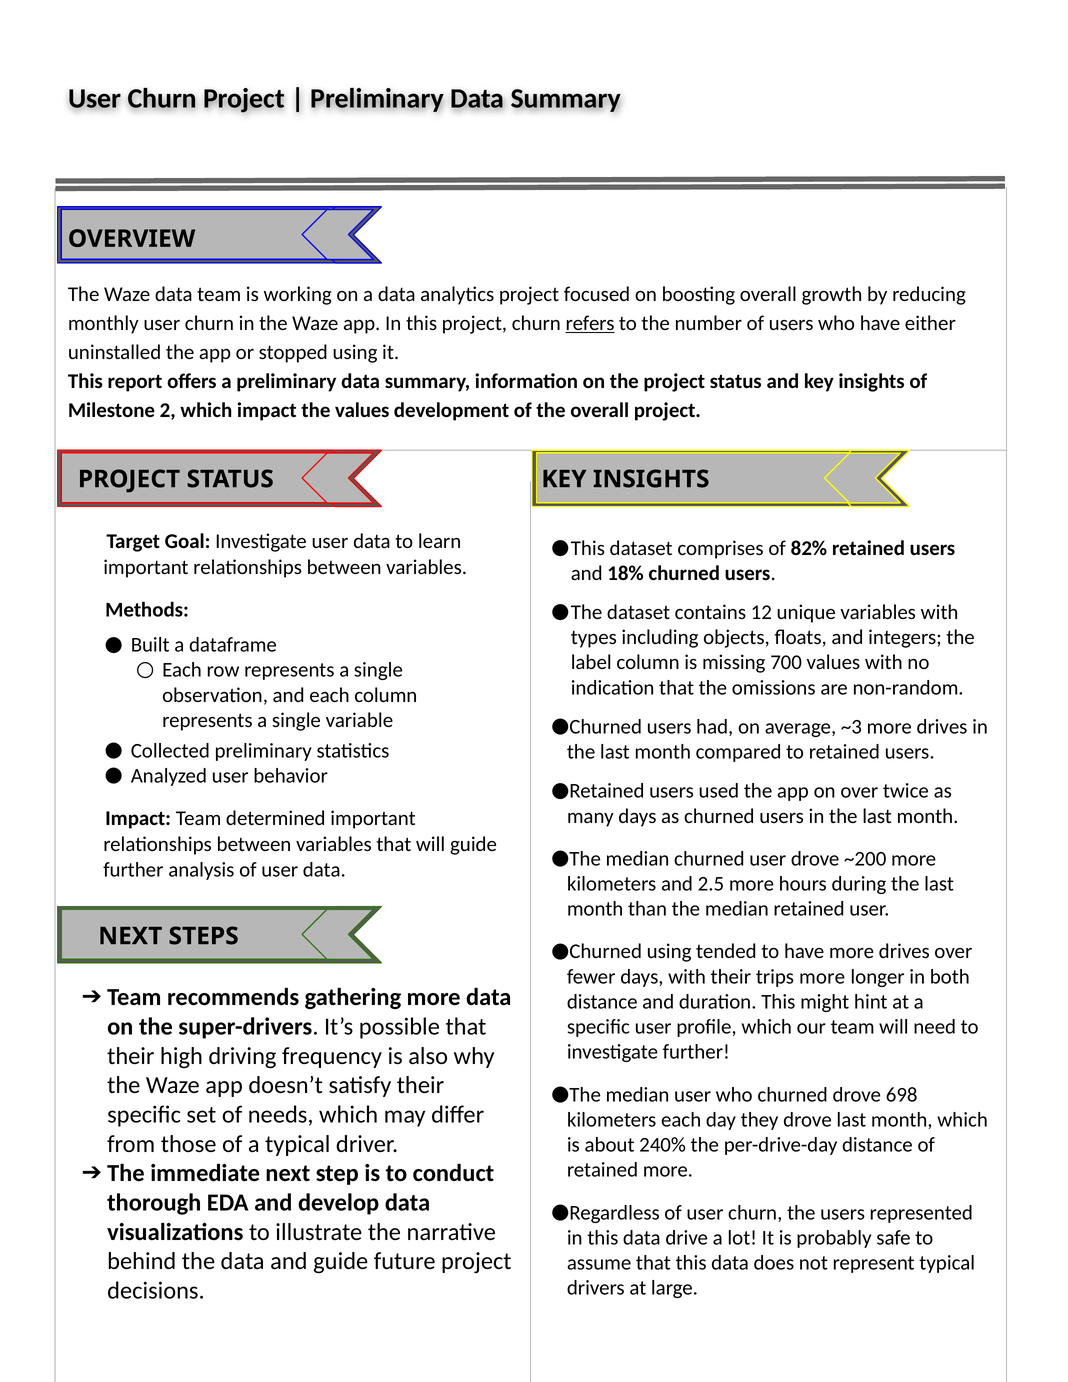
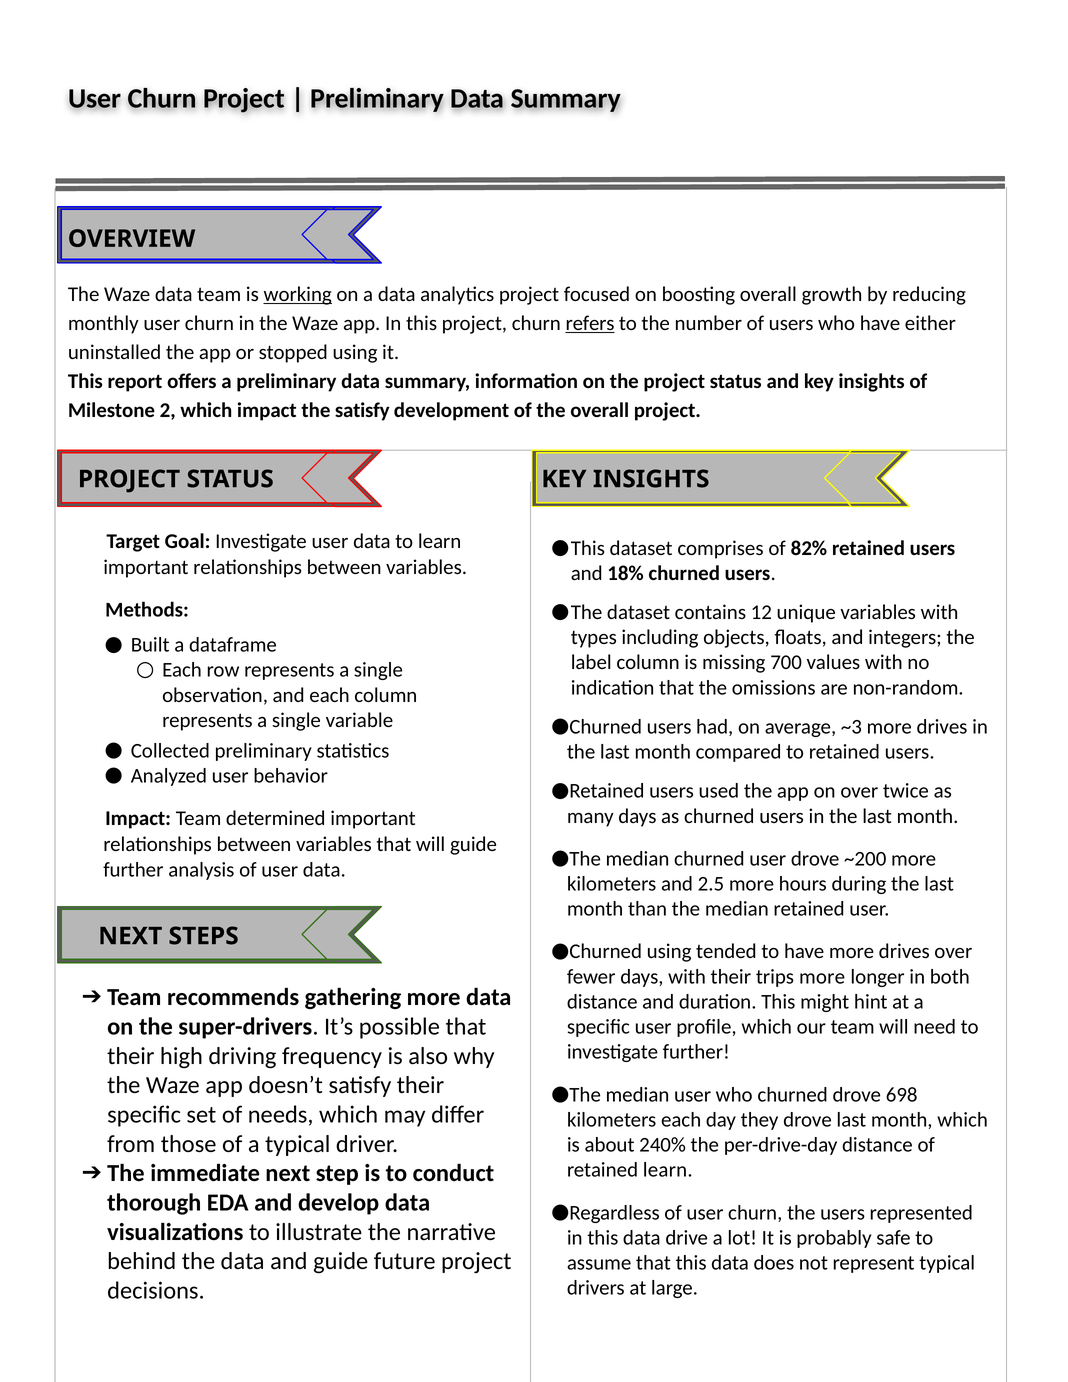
working underline: none -> present (298, 295)
the values: values -> satisfy (362, 410)
retained more: more -> learn (668, 1170)
